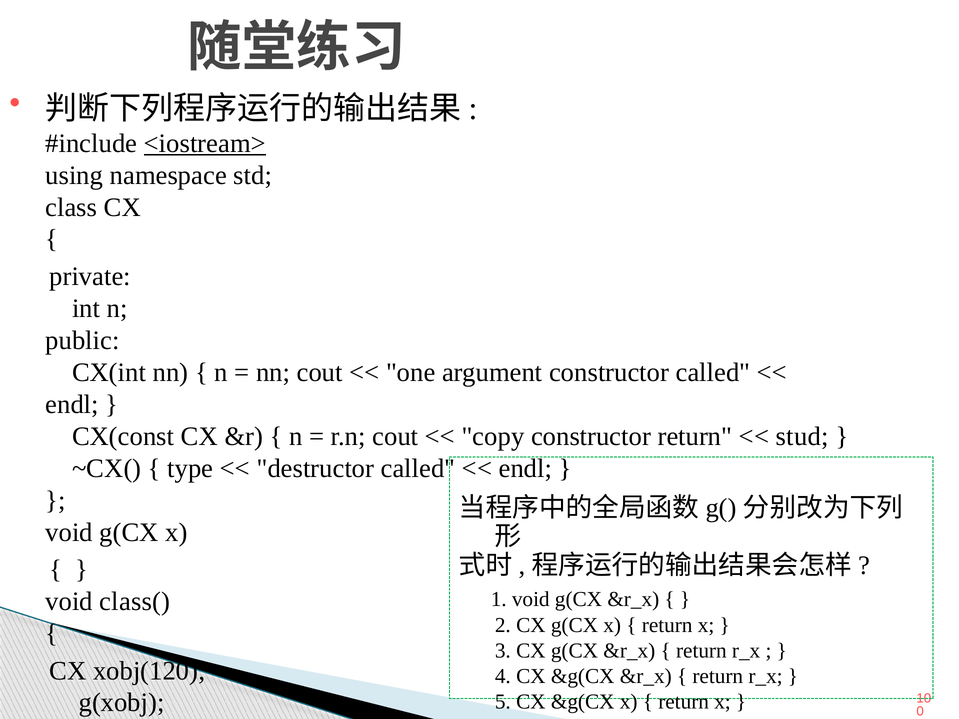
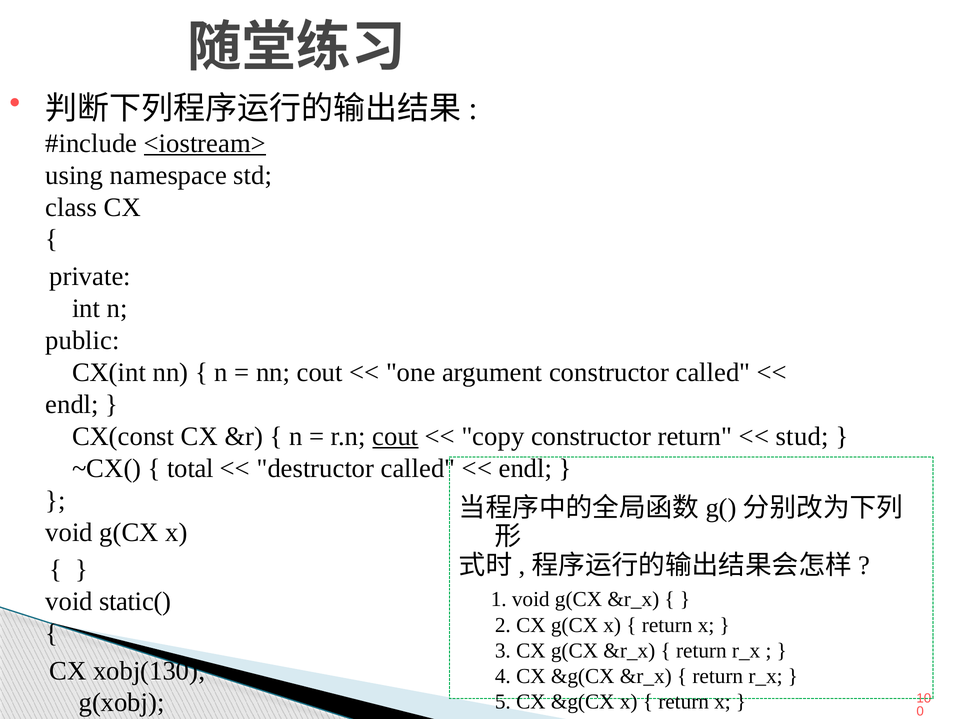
cout underline: none -> present (395, 436)
type: type -> total (190, 468)
class(: class( -> static( (135, 602)
xobj(120: xobj(120 -> xobj(130 (149, 671)
